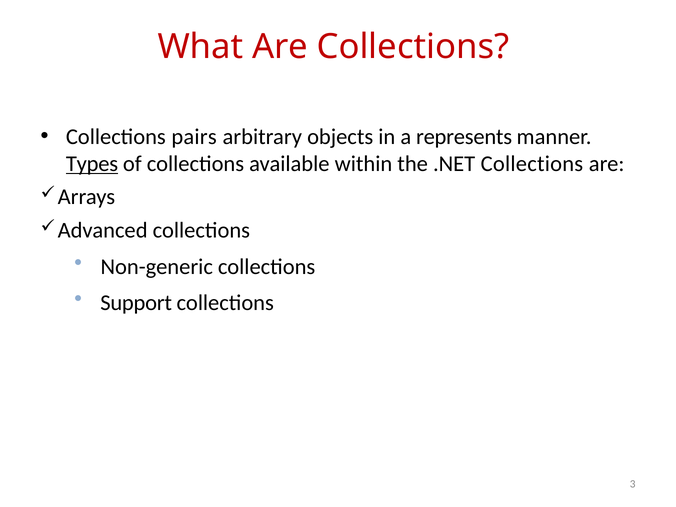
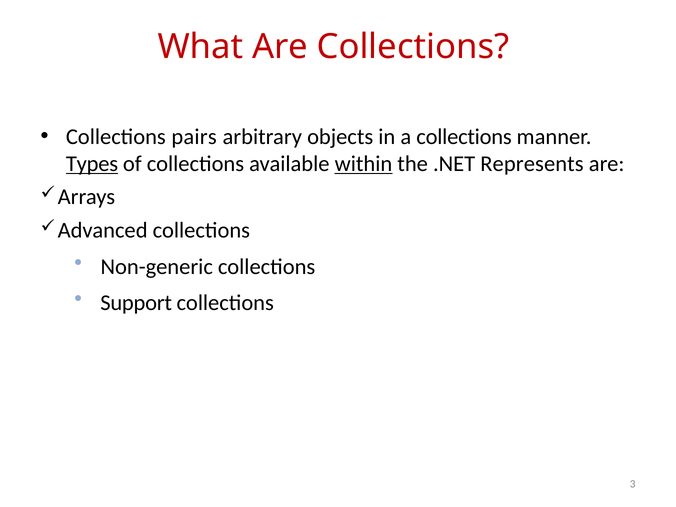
a represents: represents -> collections (464, 137)
within underline: none -> present (363, 164)
.NET Collections: Collections -> Represents (532, 164)
